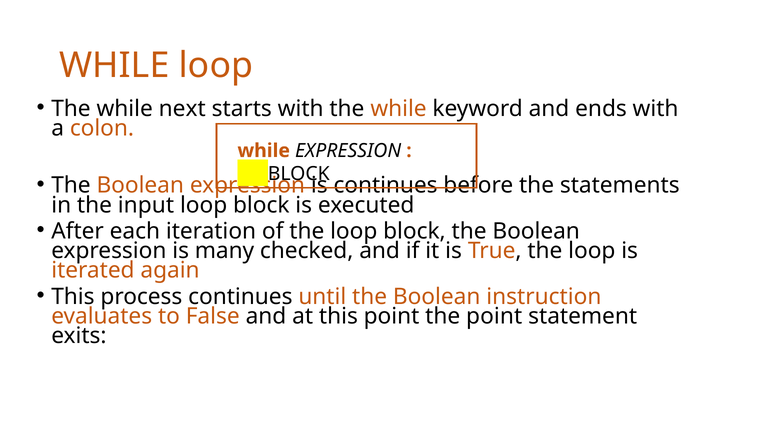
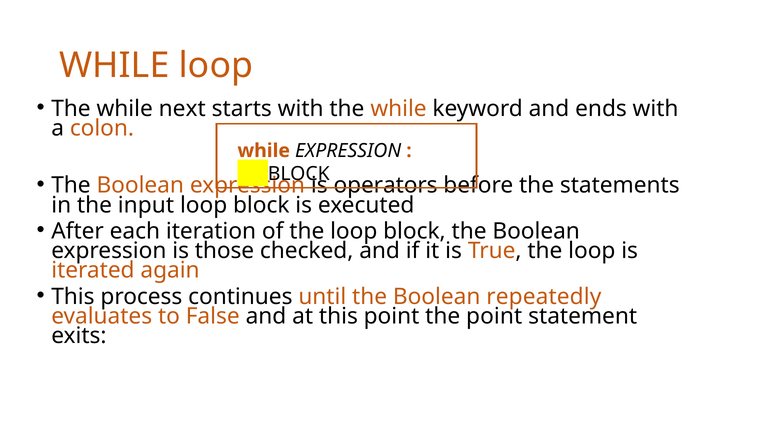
continues: continues -> operators (386, 185)
many: many -> those (225, 251)
instruction: instruction -> repeatedly (544, 296)
